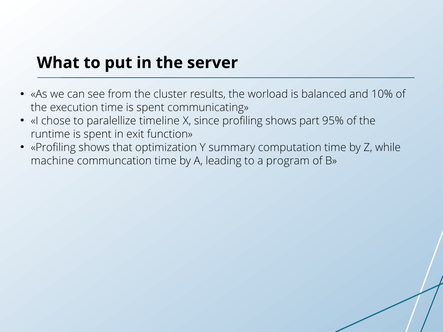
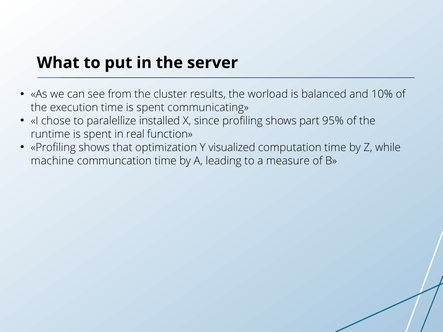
timeline: timeline -> installed (160, 121)
exit: exit -> real (135, 134)
summary: summary -> visualized (232, 148)
program: program -> measure (288, 161)
